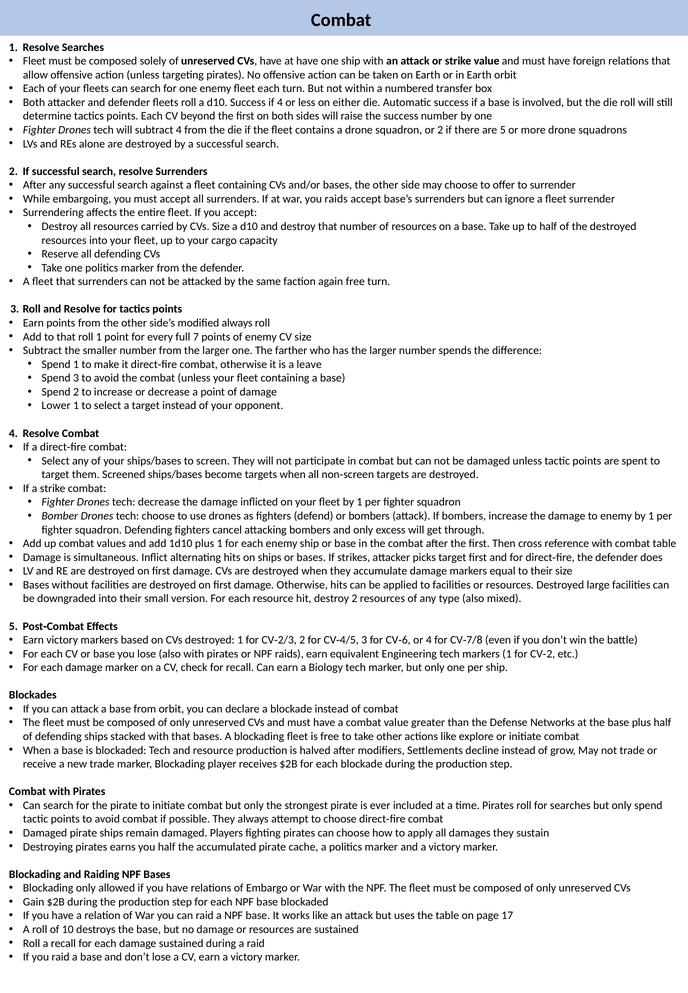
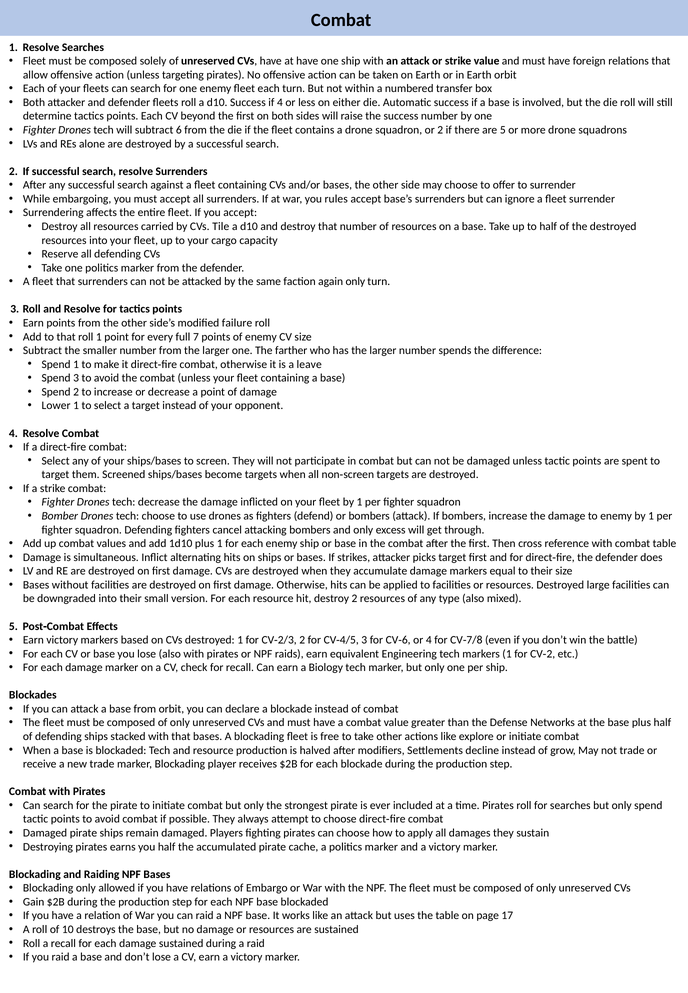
subtract 4: 4 -> 6 (179, 130)
you raids: raids -> rules (336, 199)
CVs Size: Size -> Tile (221, 227)
again free: free -> only (355, 282)
modified always: always -> failure (237, 323)
